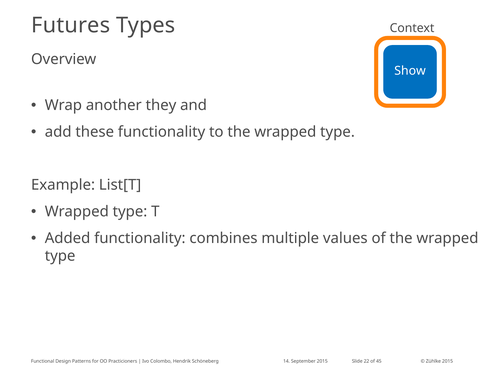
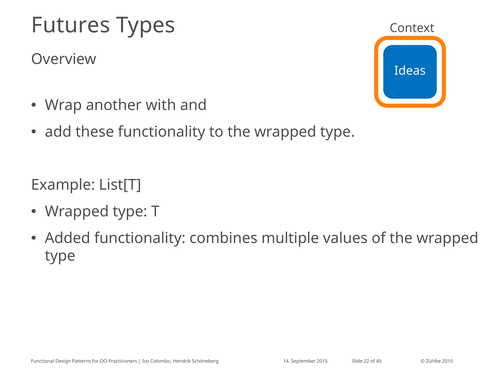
Show: Show -> Ideas (410, 71)
they: they -> with (161, 105)
